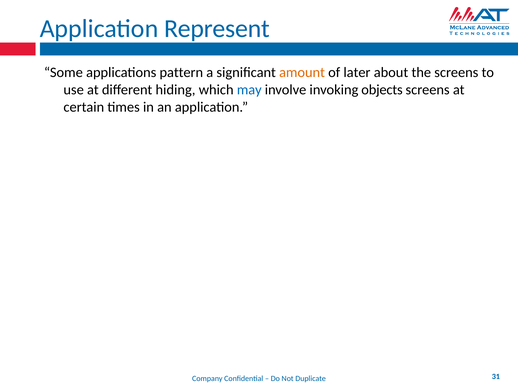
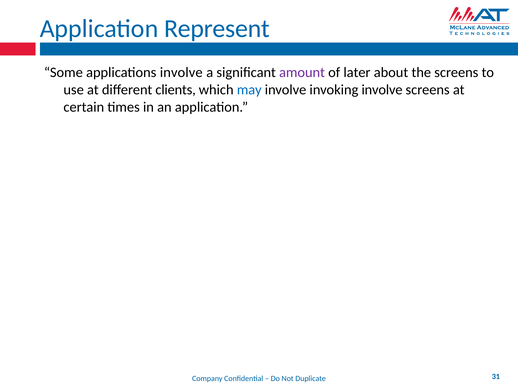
applications pattern: pattern -> involve (181, 73)
amount colour: orange -> purple (302, 73)
hiding: hiding -> clients (176, 90)
invoking objects: objects -> involve (382, 90)
